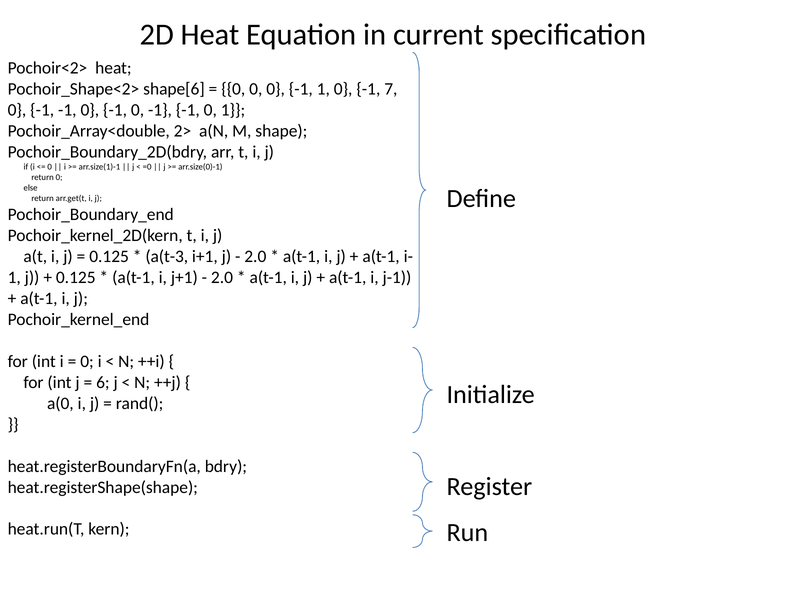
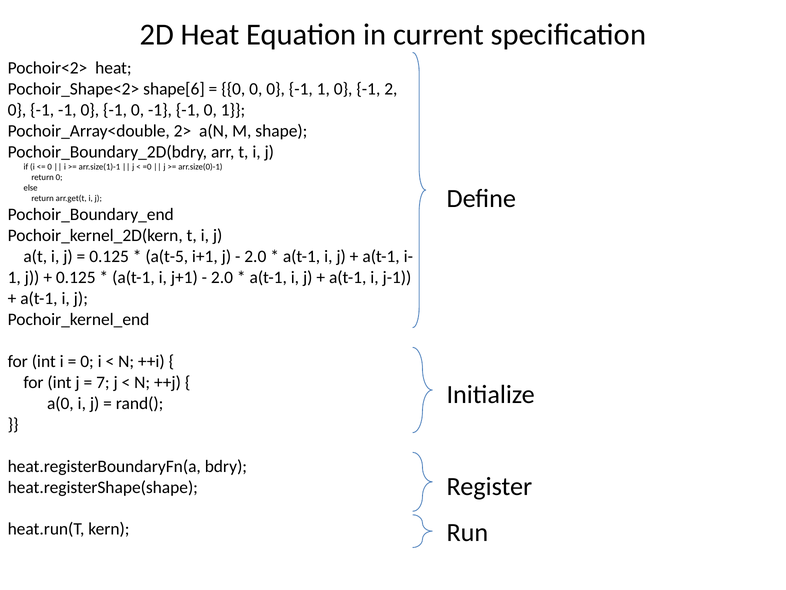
7: 7 -> 2 (391, 89)
a(t-3: a(t-3 -> a(t-5 (167, 256)
6: 6 -> 7 (103, 382)
